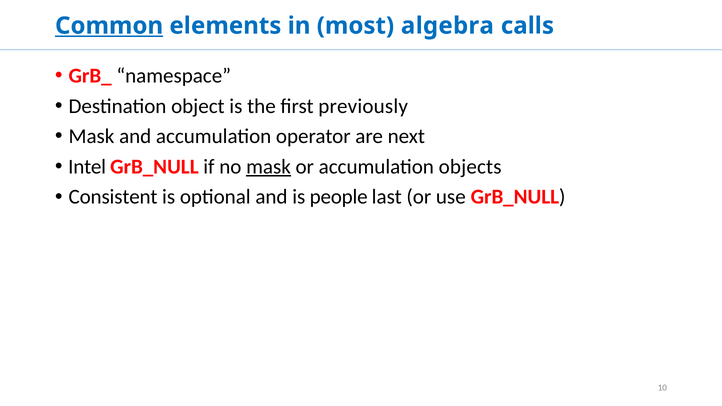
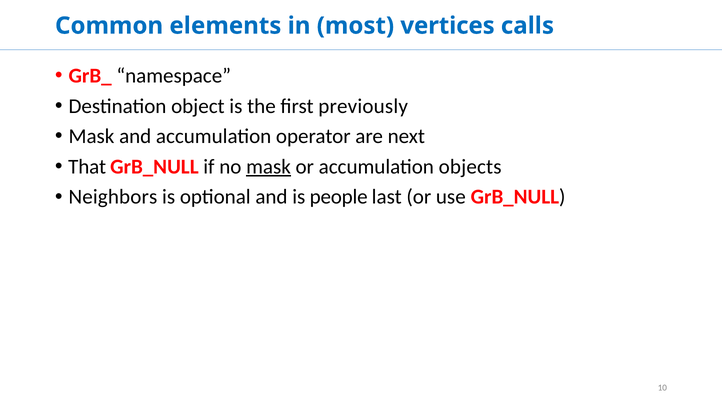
Common underline: present -> none (109, 26)
algebra: algebra -> vertices (448, 26)
Intel: Intel -> That (87, 167)
Consistent: Consistent -> Neighbors (113, 197)
